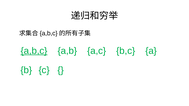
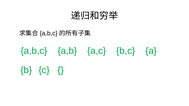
a,b,c underline: present -> none (34, 51)
